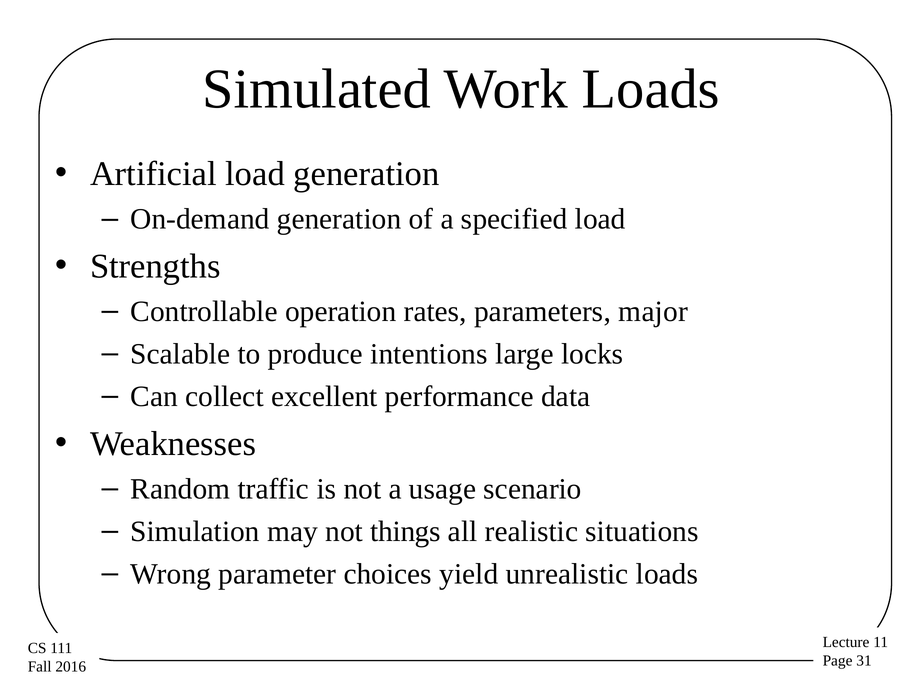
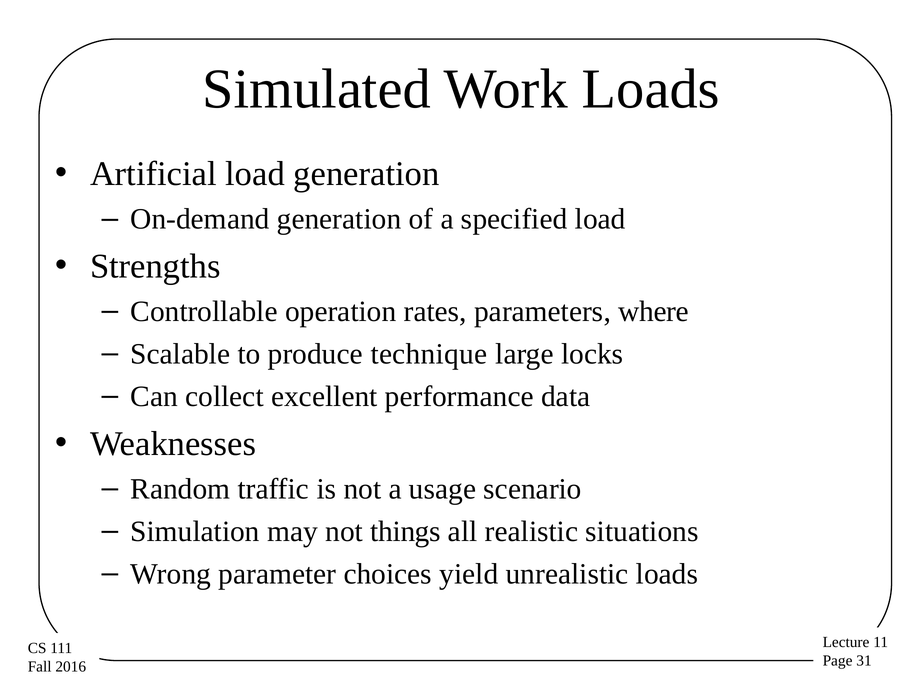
major: major -> where (654, 312)
intentions: intentions -> technique (429, 354)
